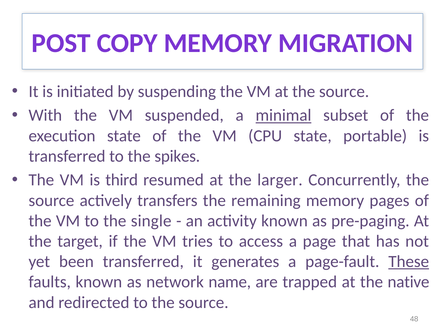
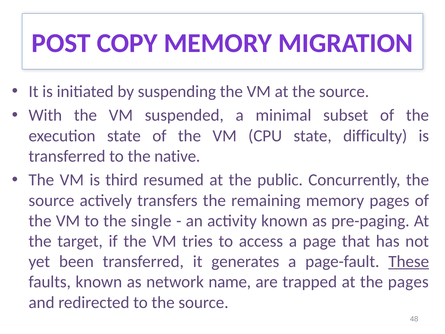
minimal underline: present -> none (283, 115)
portable: portable -> difficulty (375, 136)
spikes: spikes -> native (177, 156)
larger: larger -> public (280, 180)
the native: native -> pages (408, 282)
